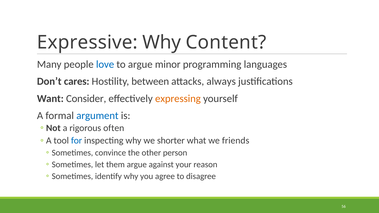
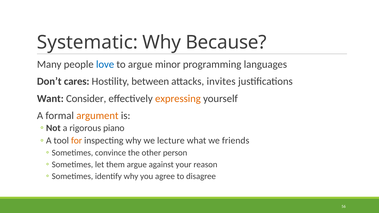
Expressive: Expressive -> Systematic (87, 42)
Content: Content -> Because (226, 42)
always: always -> invites (221, 82)
argument colour: blue -> orange (97, 116)
often: often -> piano (114, 128)
for colour: blue -> orange (77, 141)
shorter: shorter -> lecture (171, 141)
